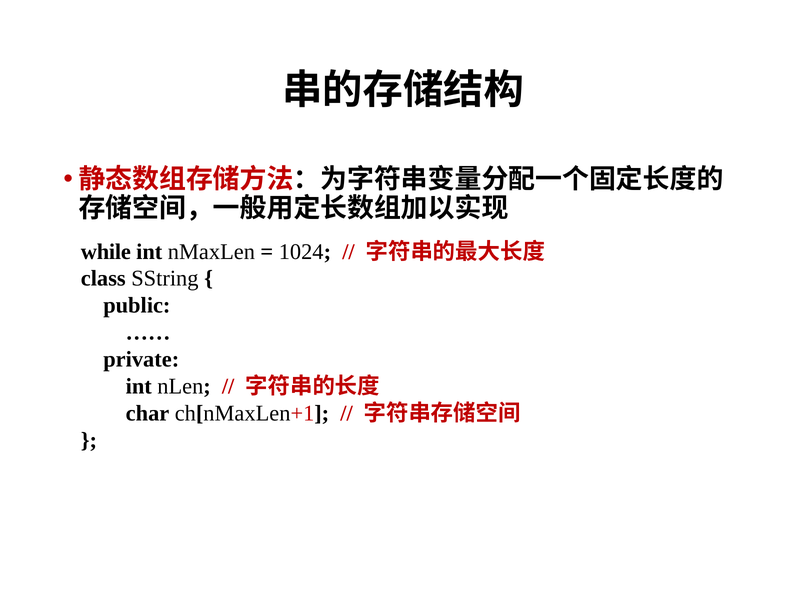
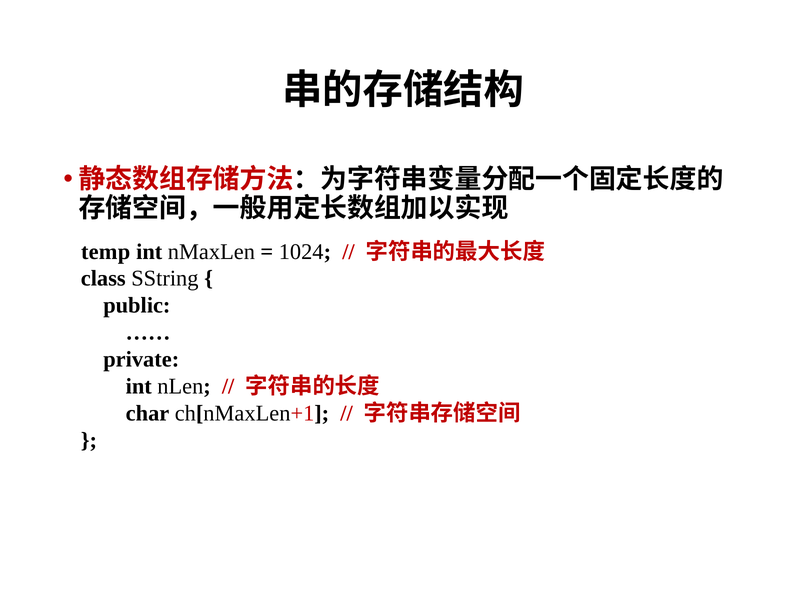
while: while -> temp (106, 251)
